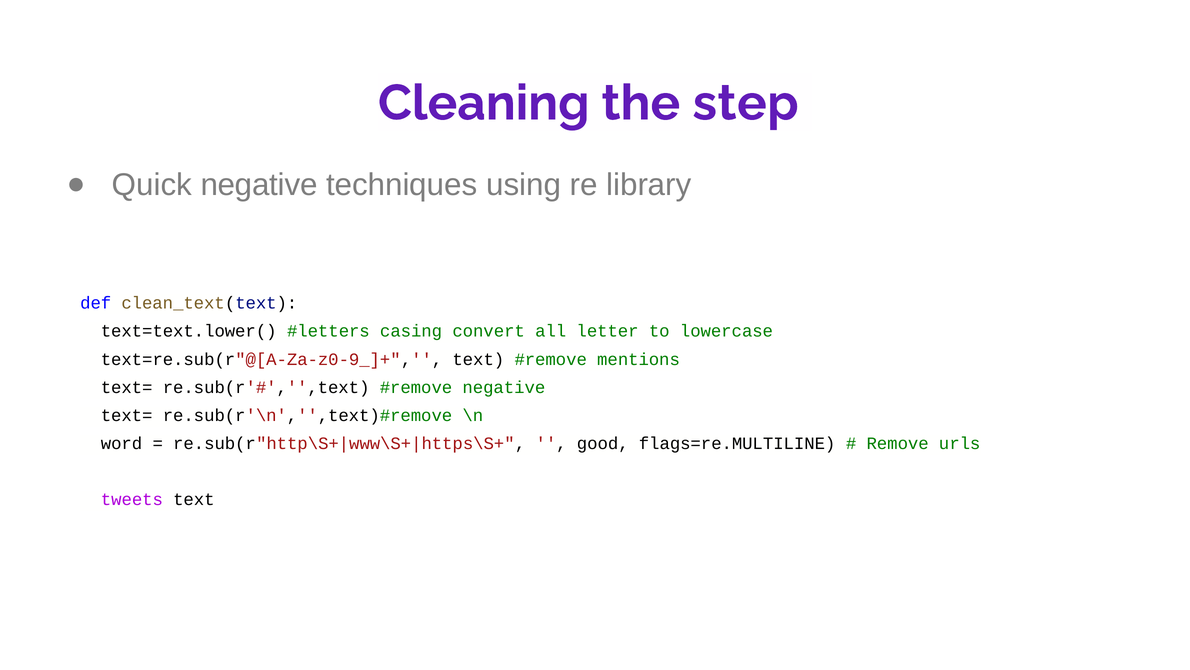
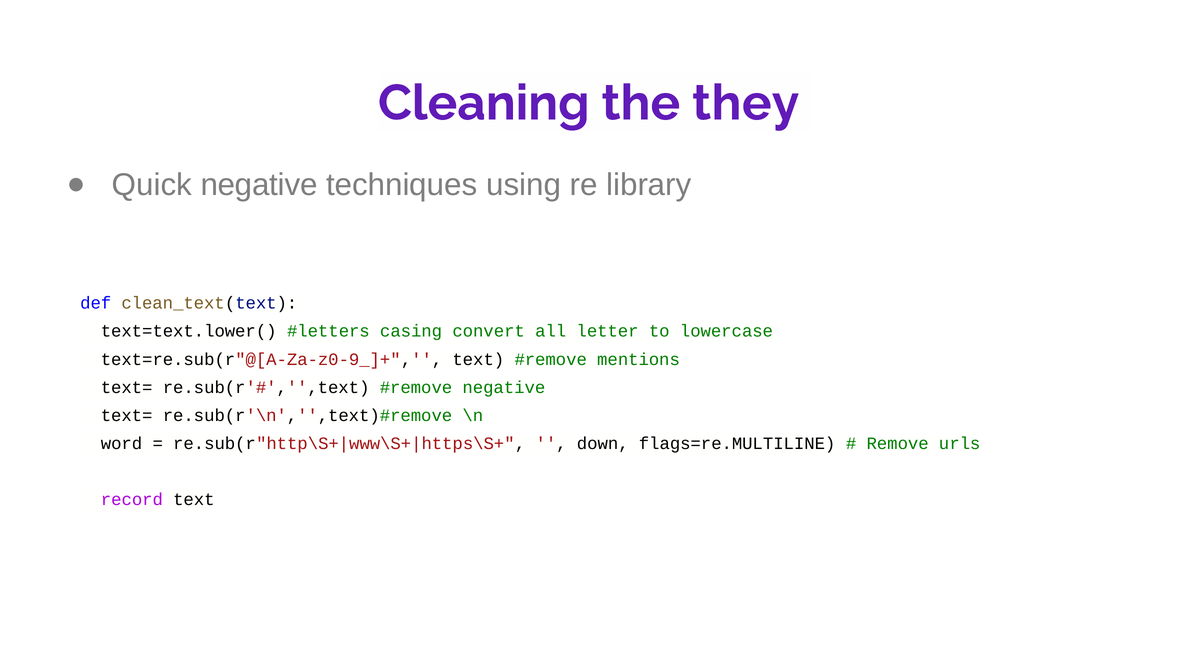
step: step -> they (746, 103)
good: good -> down (603, 443)
tweets: tweets -> record (132, 499)
